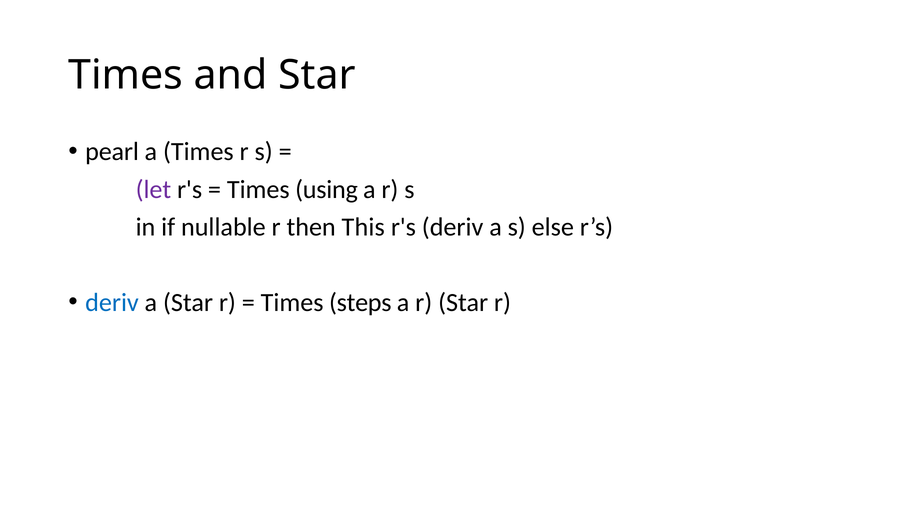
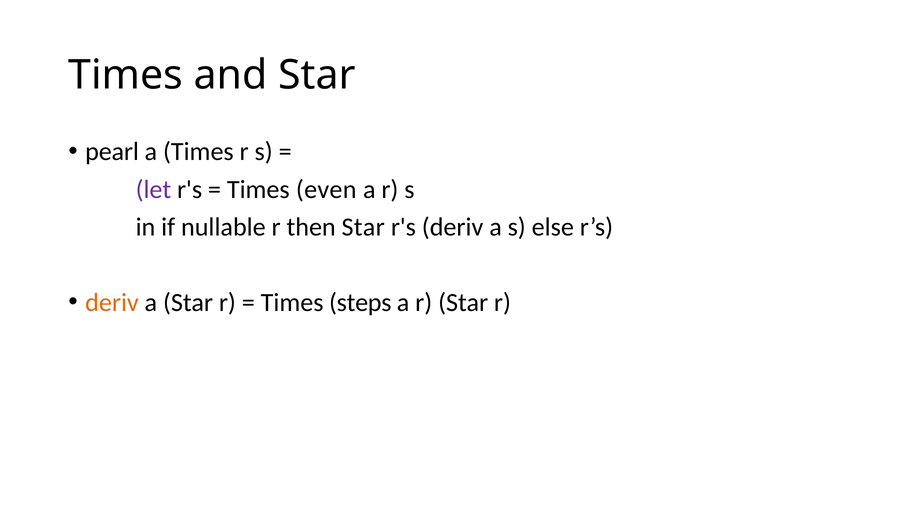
using: using -> even (326, 189)
then This: This -> Star (363, 227)
deriv colour: blue -> orange (112, 302)
